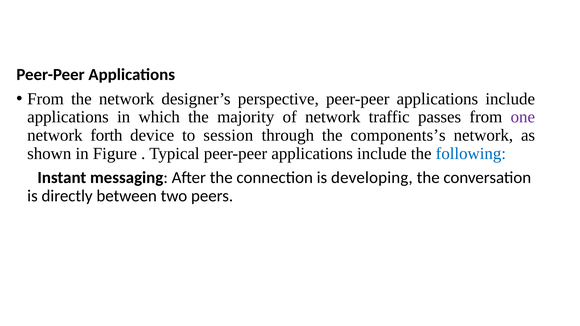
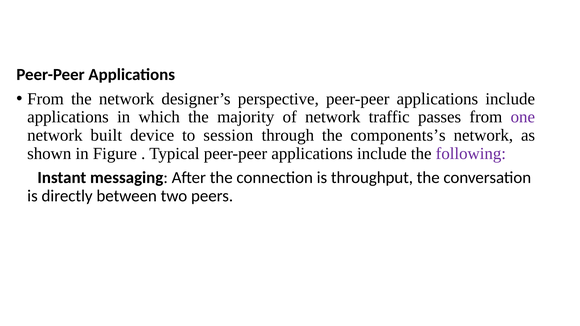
forth: forth -> built (106, 135)
following colour: blue -> purple (471, 154)
developing: developing -> throughput (372, 178)
